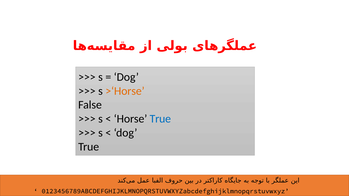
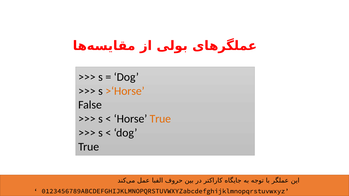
True colour: blue -> orange (160, 119)
